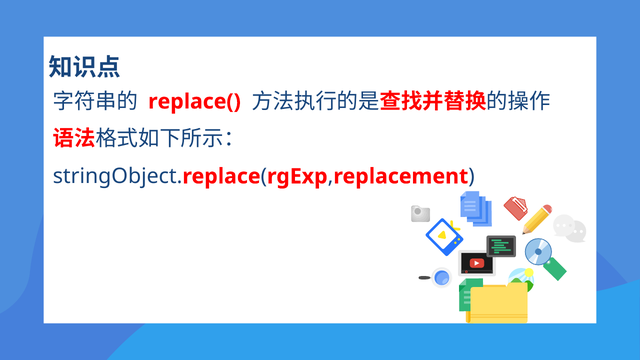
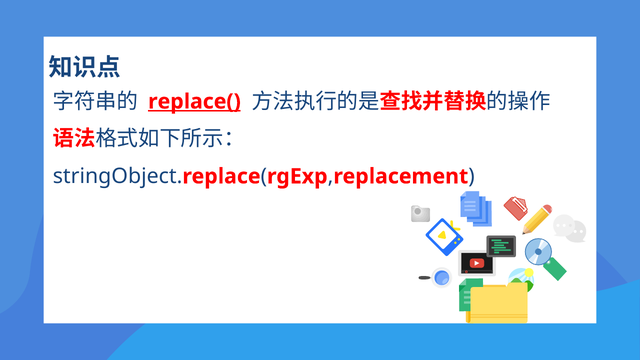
replace( underline: none -> present (194, 102)
